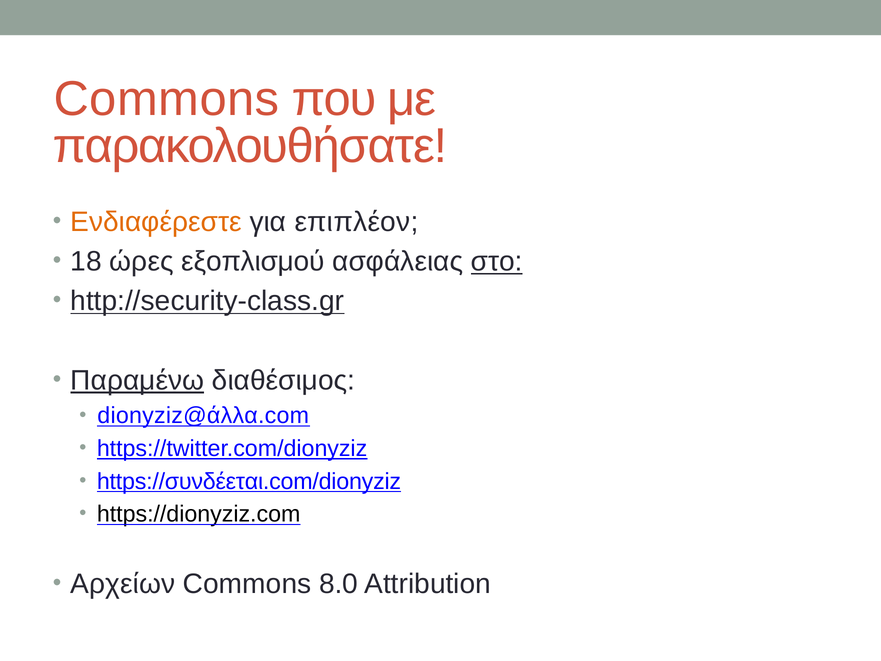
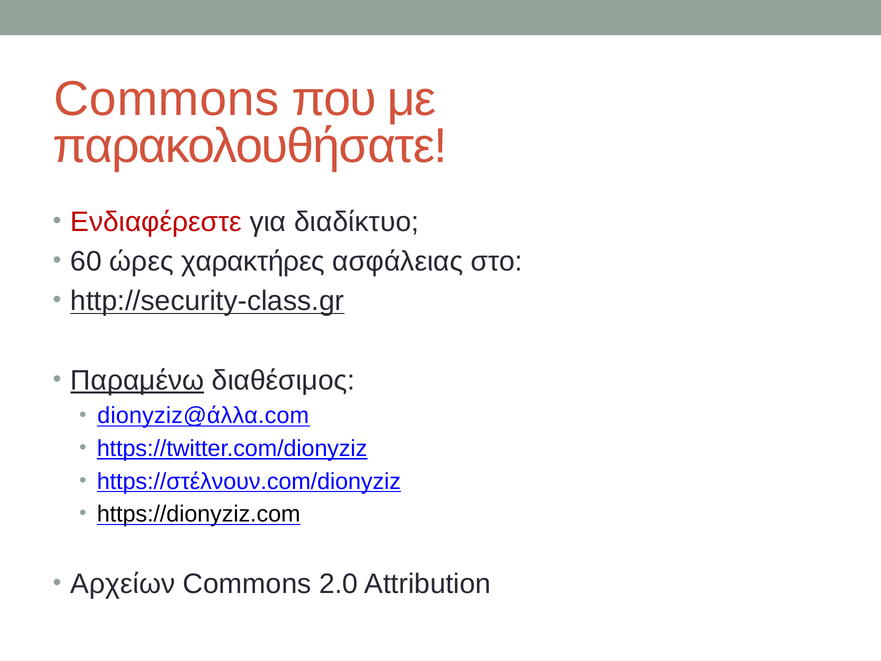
Ενδιαφέρεστε colour: orange -> red (156, 222)
επιπλέον: επιπλέον -> διαδίκτυο (357, 222)
18: 18 -> 60 (86, 261)
εξοπλισμού: εξοπλισμού -> χαρακτήρες (253, 261)
στο underline: present -> none (497, 261)
https://συνδέεται.com/dionyziz: https://συνδέεται.com/dionyziz -> https://στέλνουν.com/dionyziz (249, 481)
8.0: 8.0 -> 2.0 (339, 584)
